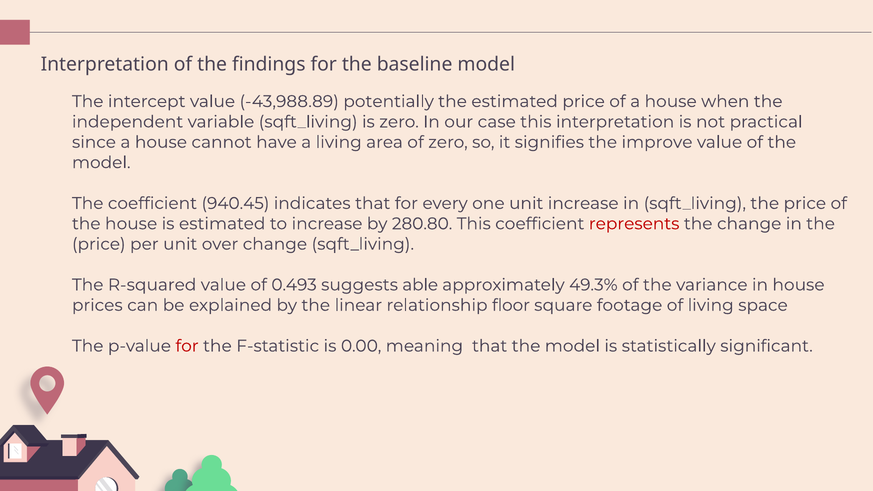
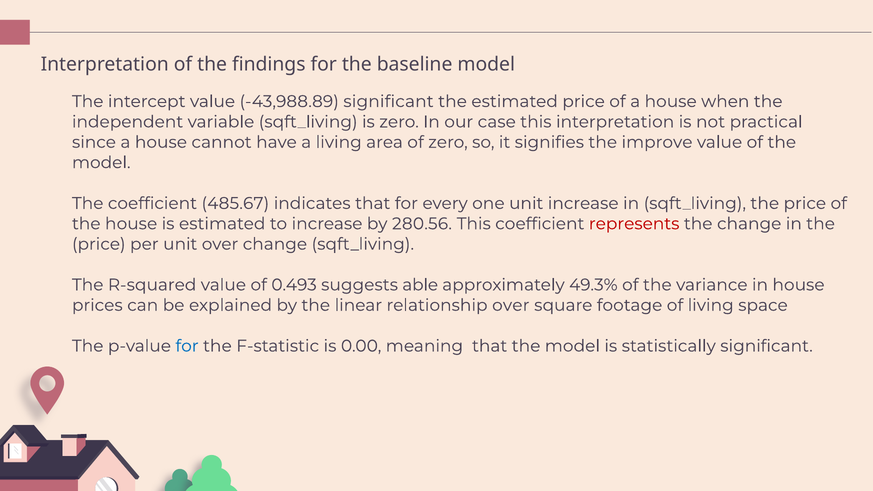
-43,988.89 potentially: potentially -> significant (389, 101)
940.45: 940.45 -> 485.67 (235, 203)
280.80: 280.80 -> 280.56 (422, 224)
relationship floor: floor -> over (511, 305)
for colour: red -> blue (187, 346)
